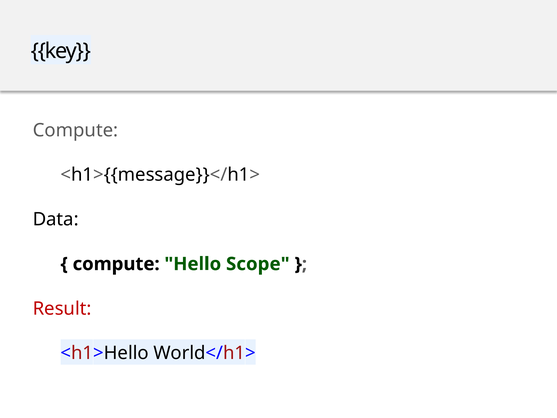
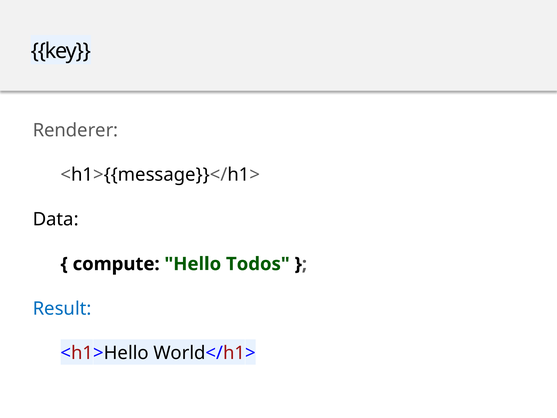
Compute: Compute -> Renderer (75, 130)
Scope: Scope -> Todos (258, 264)
Result colour: red -> blue (62, 308)
